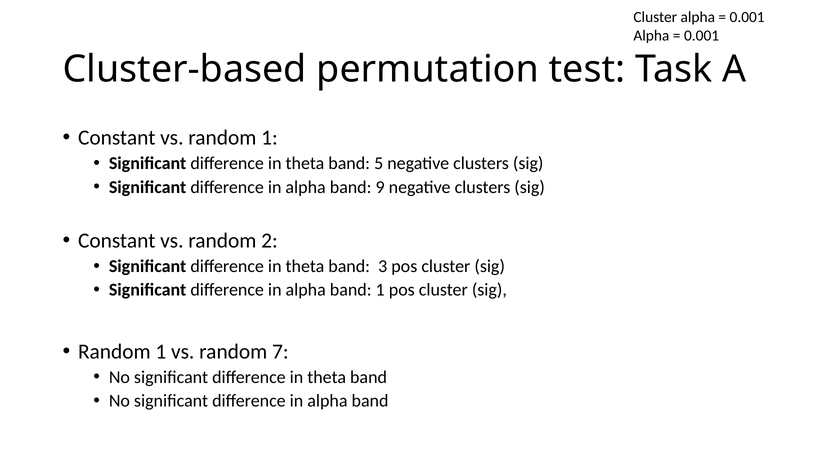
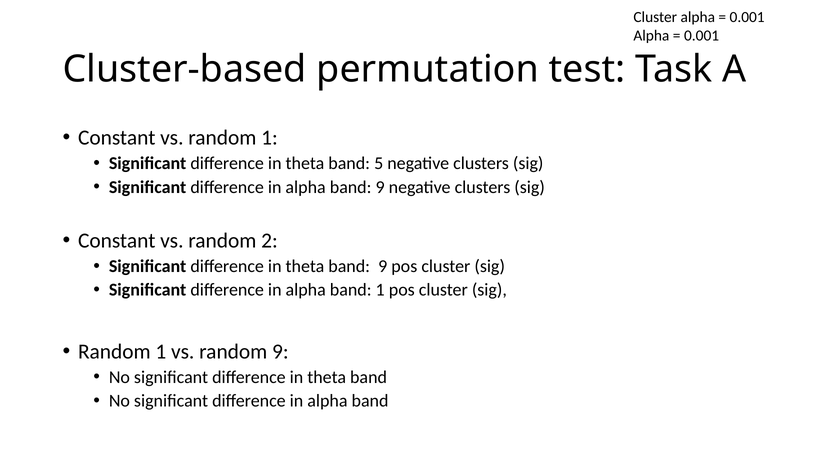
theta band 3: 3 -> 9 (383, 266)
random 7: 7 -> 9 (280, 351)
